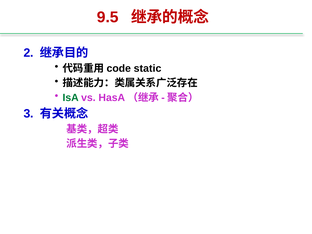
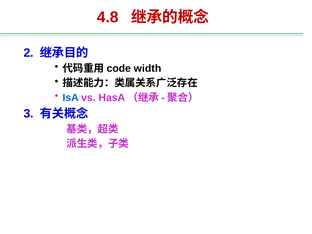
9.5: 9.5 -> 4.8 (108, 17)
static: static -> width (148, 68)
IsA colour: green -> blue (71, 98)
